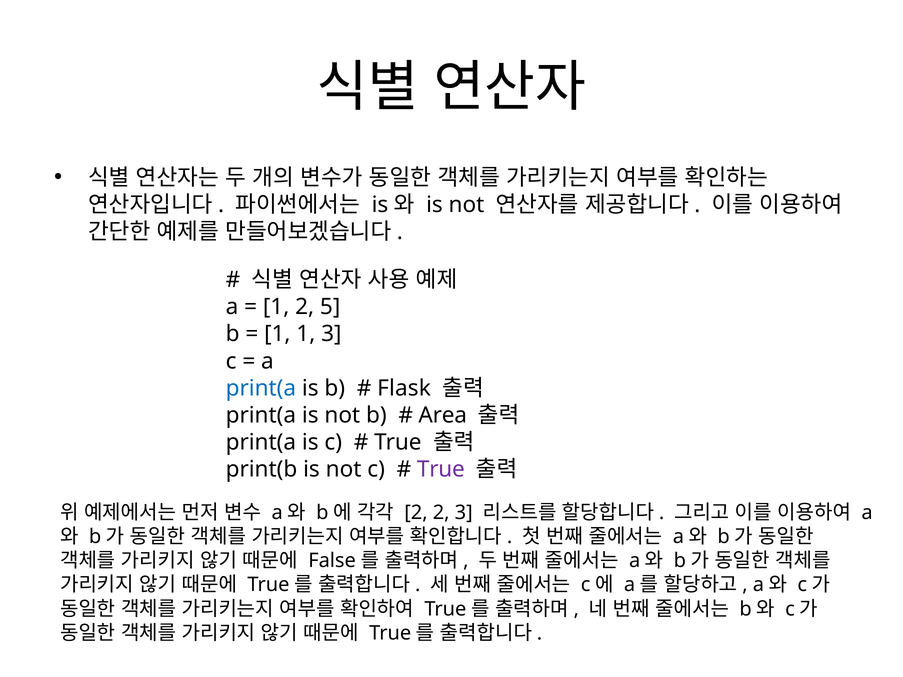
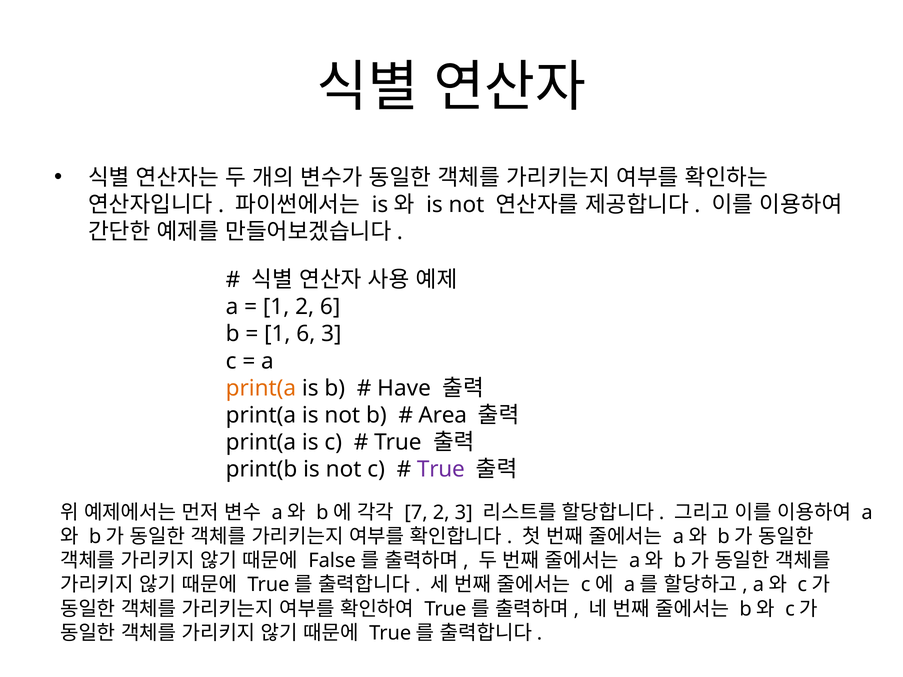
2 5: 5 -> 6 (330, 307)
1 1: 1 -> 6 (306, 334)
print(a colour: blue -> orange (261, 388)
Flask: Flask -> Have (404, 388)
2: 2 -> 7 (416, 513)
